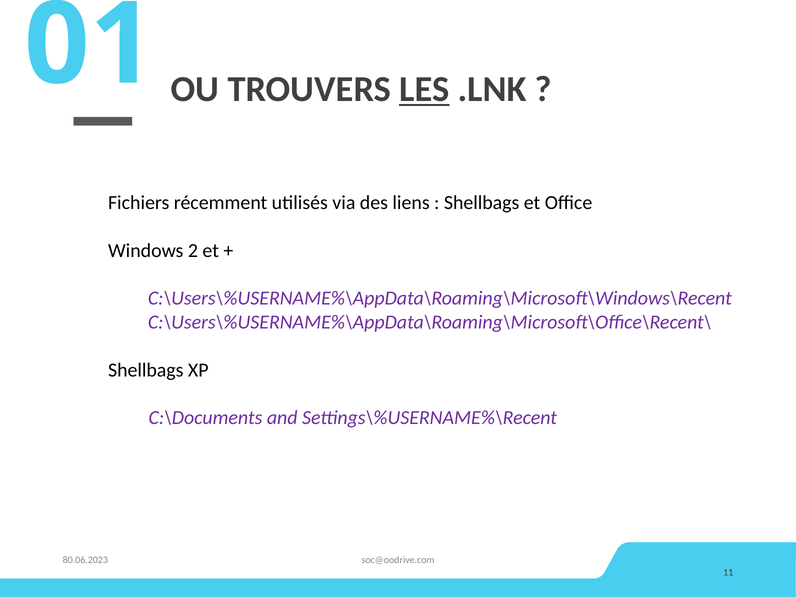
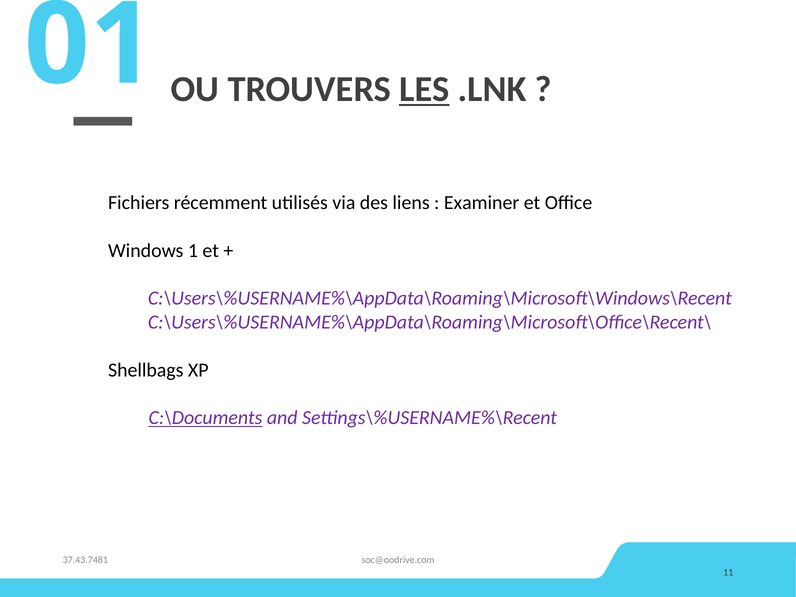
Shellbags: Shellbags -> Examiner (482, 203)
2: 2 -> 1 (193, 251)
C:\Documents underline: none -> present (206, 418)
80.06.2023: 80.06.2023 -> 37.43.7481 (85, 560)
